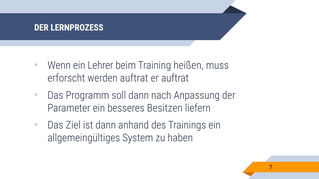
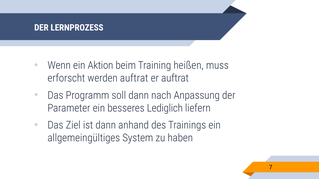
Lehrer: Lehrer -> Aktion (100, 66)
Besitzen: Besitzen -> Lediglich (165, 108)
